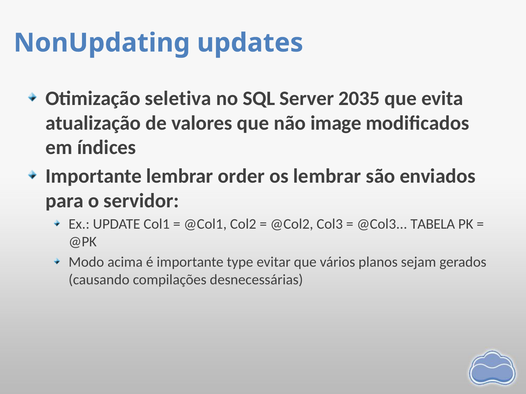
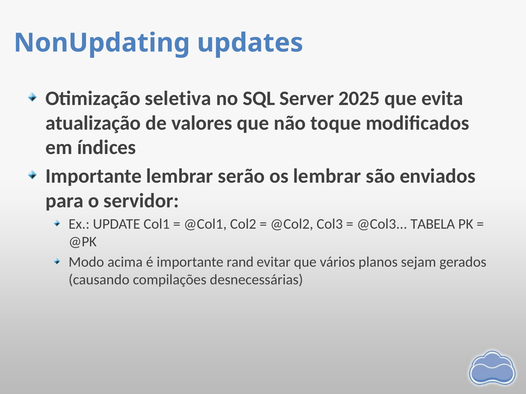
2035: 2035 -> 2025 (359, 99)
image: image -> toque (336, 123)
order: order -> serão (241, 176)
type: type -> rand (240, 262)
